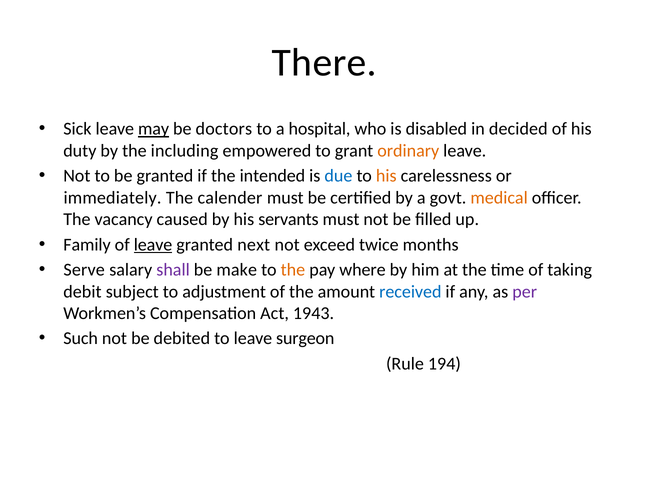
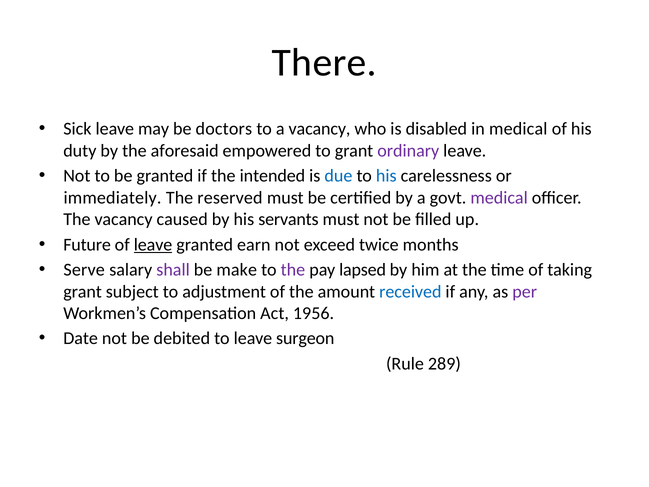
may underline: present -> none (154, 129)
a hospital: hospital -> vacancy (320, 129)
in decided: decided -> medical (518, 129)
including: including -> aforesaid (185, 151)
ordinary colour: orange -> purple (408, 151)
his colour: orange -> blue (386, 176)
calender: calender -> reserved (230, 198)
medical colour: orange -> purple (499, 198)
Family: Family -> Future (87, 244)
next: next -> earn (254, 244)
the colour: orange -> purple (293, 270)
where: where -> lapsed (363, 270)
debit: debit -> grant (83, 291)
1943: 1943 -> 1956 (314, 313)
Such: Such -> Date (81, 338)
194: 194 -> 289 (444, 364)
